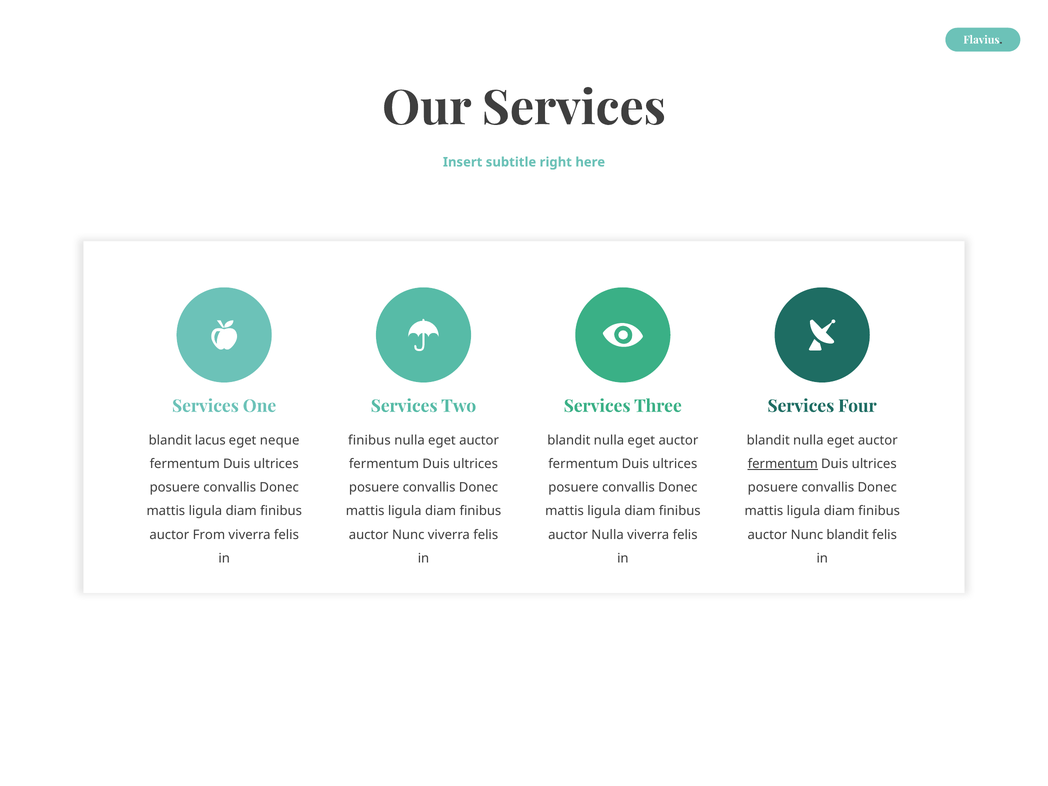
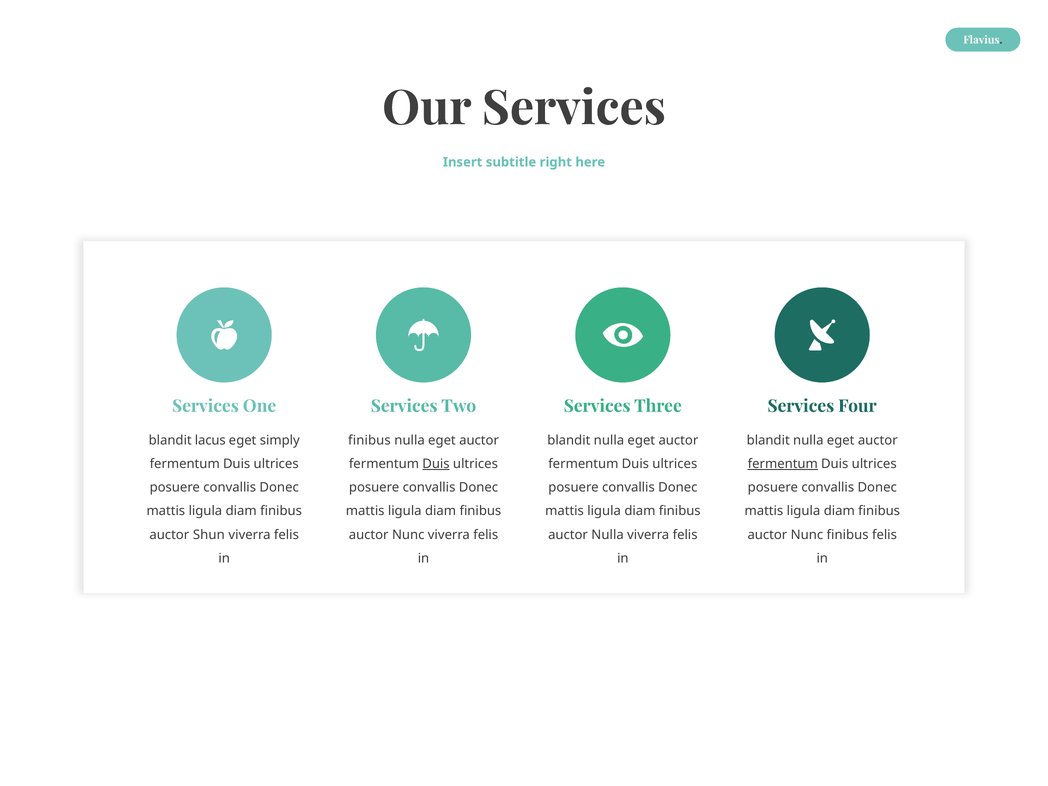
neque: neque -> simply (280, 440)
Duis underline: none -> present (436, 464)
From: From -> Shun (209, 535)
Nunc blandit: blandit -> finibus (848, 535)
